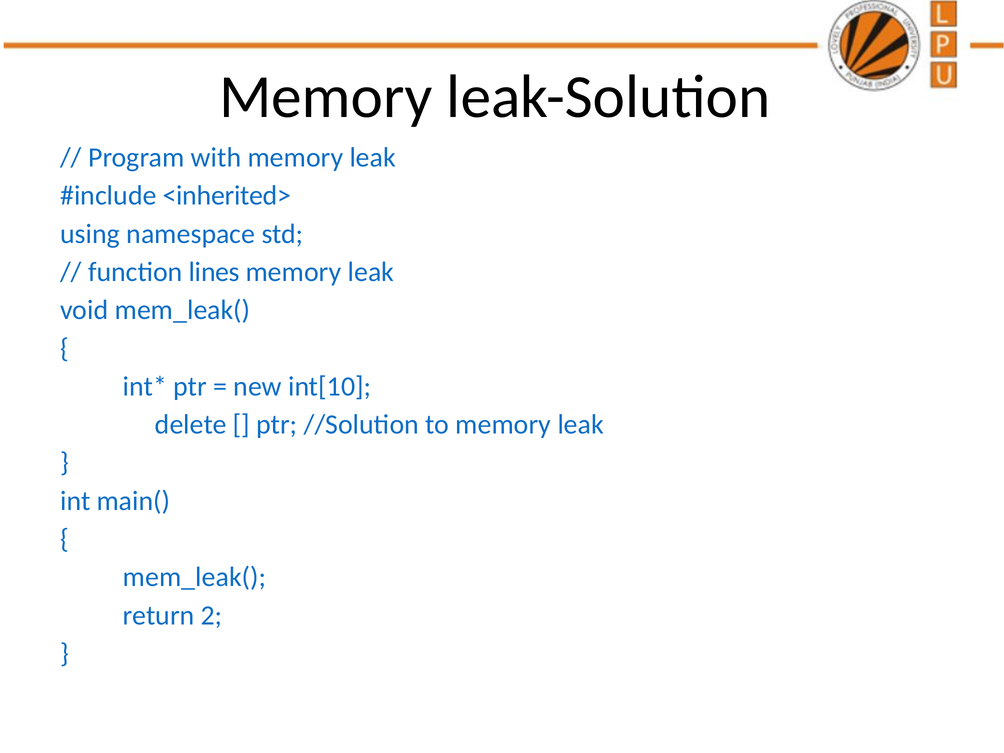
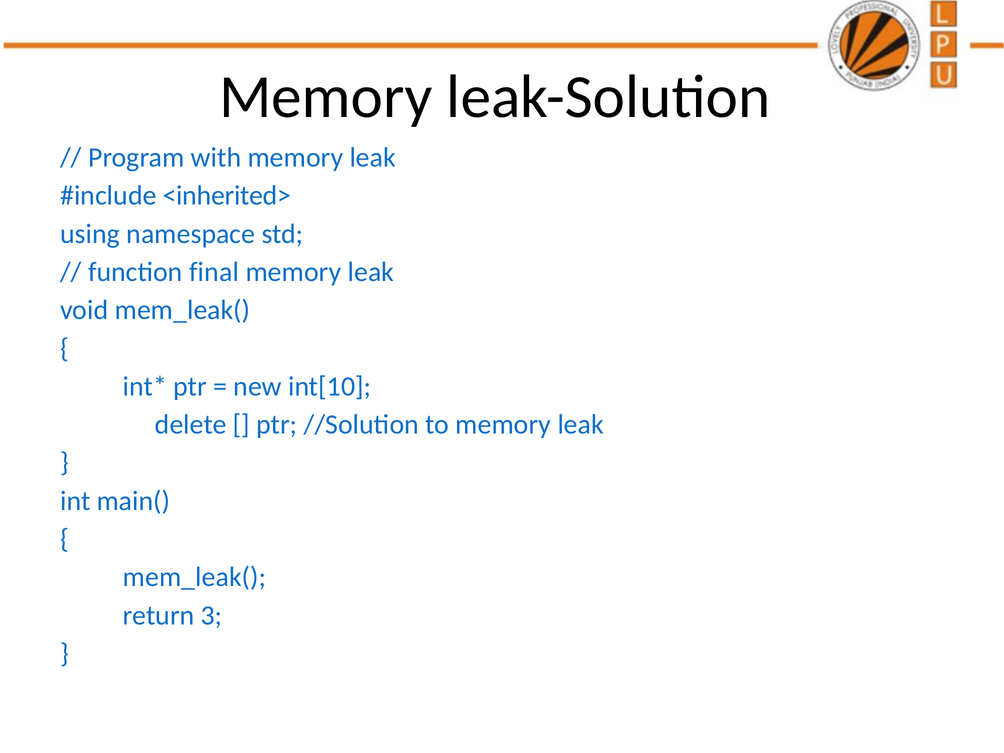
lines: lines -> final (214, 272)
2: 2 -> 3 (212, 615)
